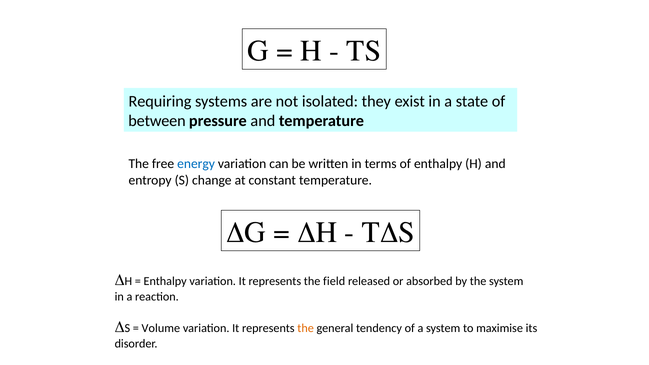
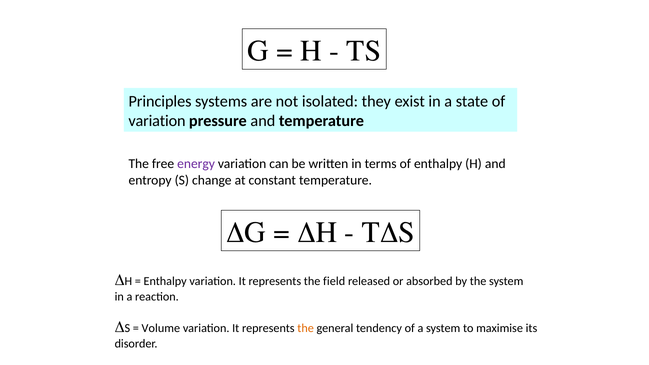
Requiring: Requiring -> Principles (160, 101)
between: between -> variation (157, 121)
energy colour: blue -> purple (196, 164)
